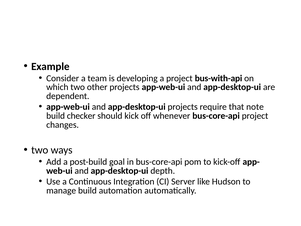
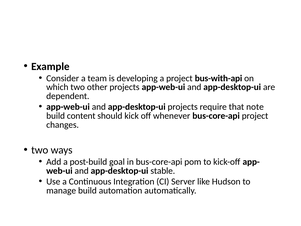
checker: checker -> content (81, 116)
depth: depth -> stable (163, 171)
